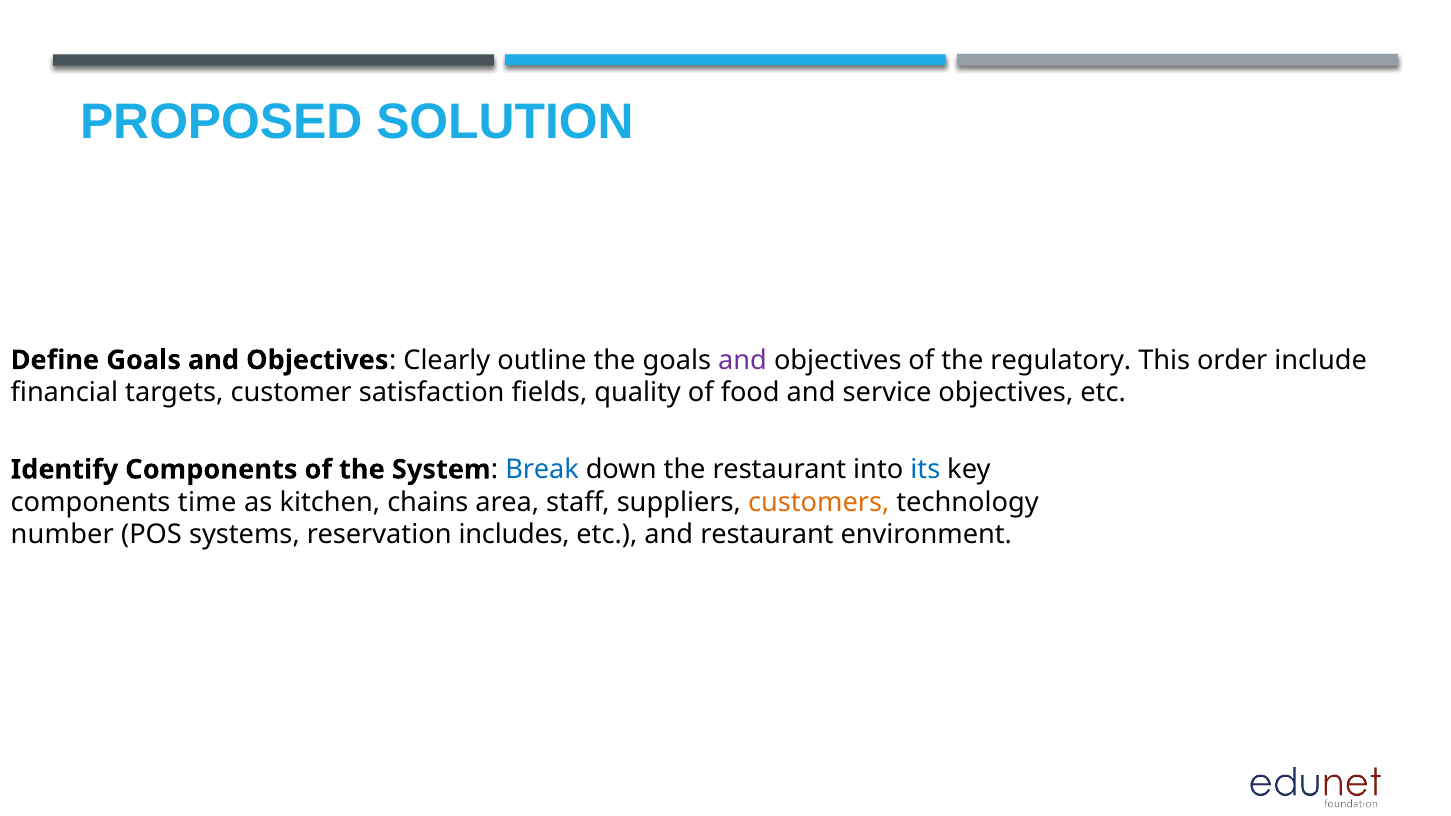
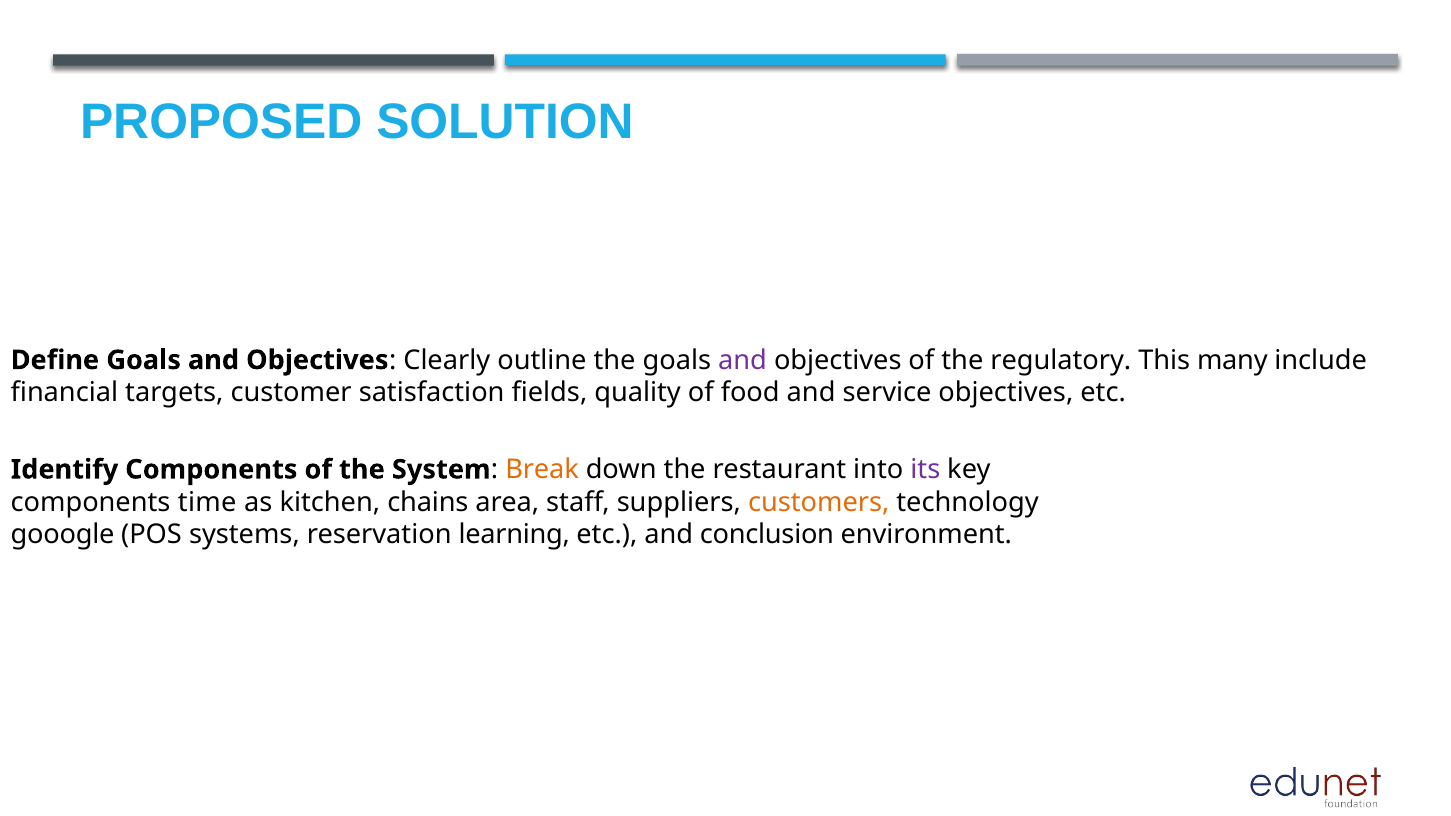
order: order -> many (1232, 360)
Break colour: blue -> orange (542, 470)
its colour: blue -> purple (925, 470)
number: number -> gooogle (63, 535)
includes: includes -> learning (514, 535)
and restaurant: restaurant -> conclusion (767, 535)
